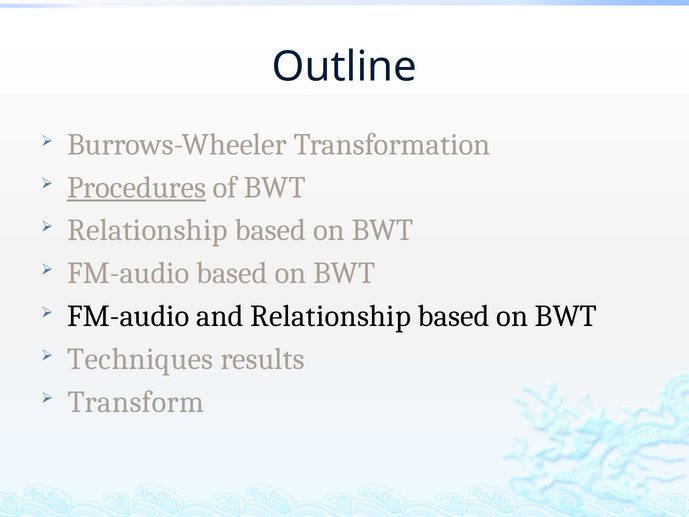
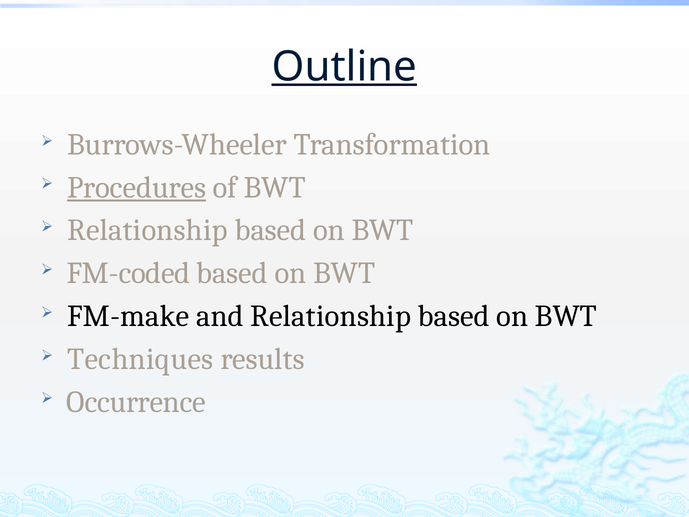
Outline underline: none -> present (344, 67)
FM-audio: FM-audio -> FM-coded (128, 273)
FM-audio: FM-audio -> FM-make (128, 316)
Transform: Transform -> Occurrence (136, 402)
